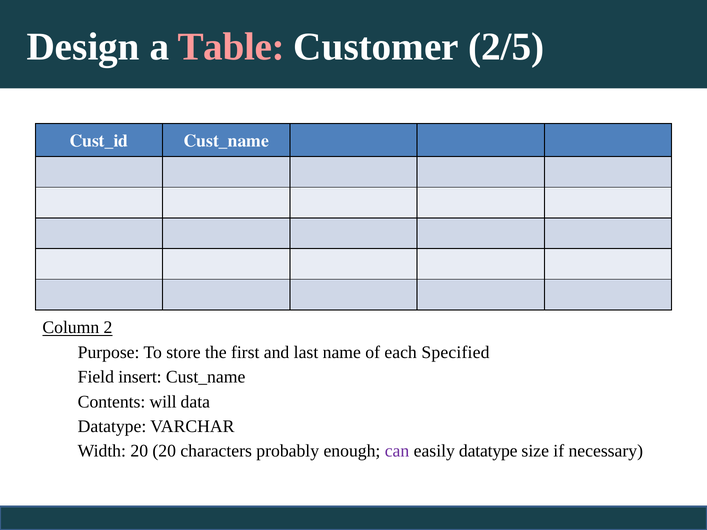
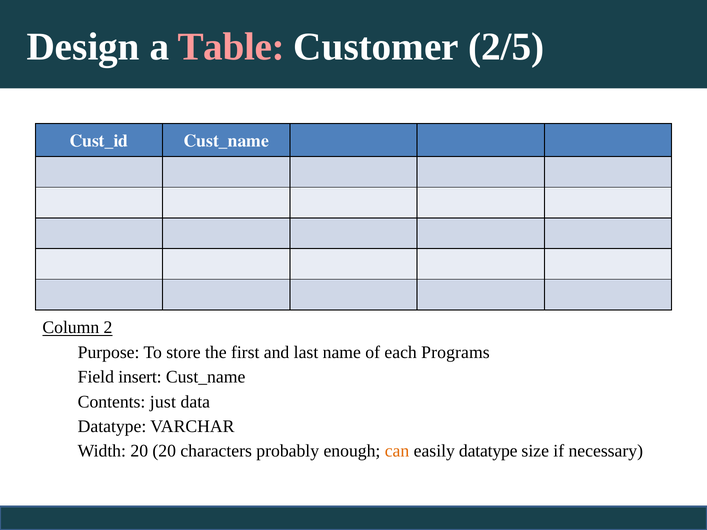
Specified: Specified -> Programs (455, 352)
will: will -> just (163, 402)
can colour: purple -> orange (397, 451)
